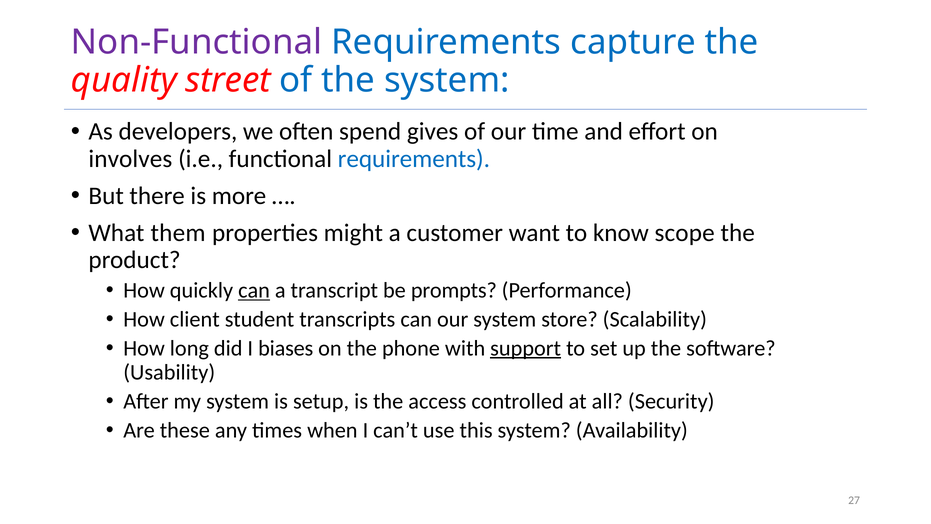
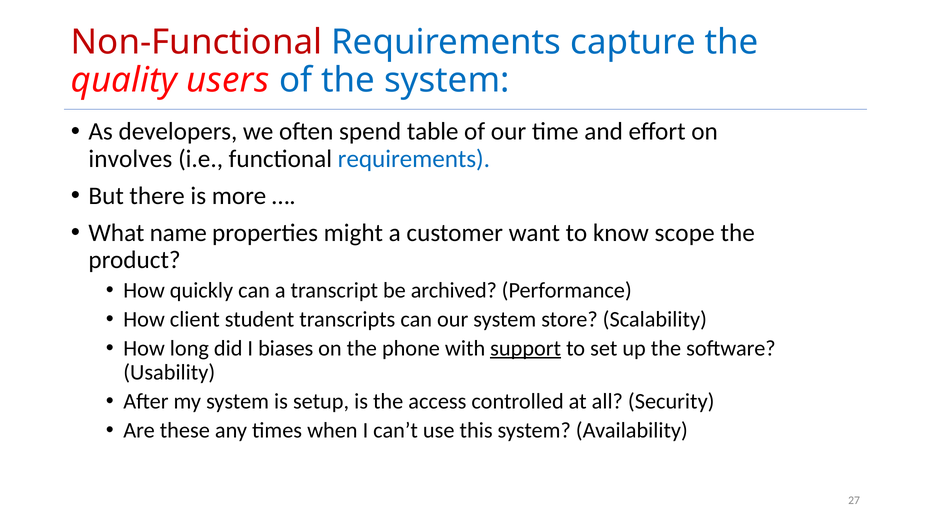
Non-Functional colour: purple -> red (197, 42)
street: street -> users (228, 80)
gives: gives -> table (433, 131)
them: them -> name (178, 233)
can underline: present -> none (254, 290)
prompts: prompts -> archived (454, 290)
